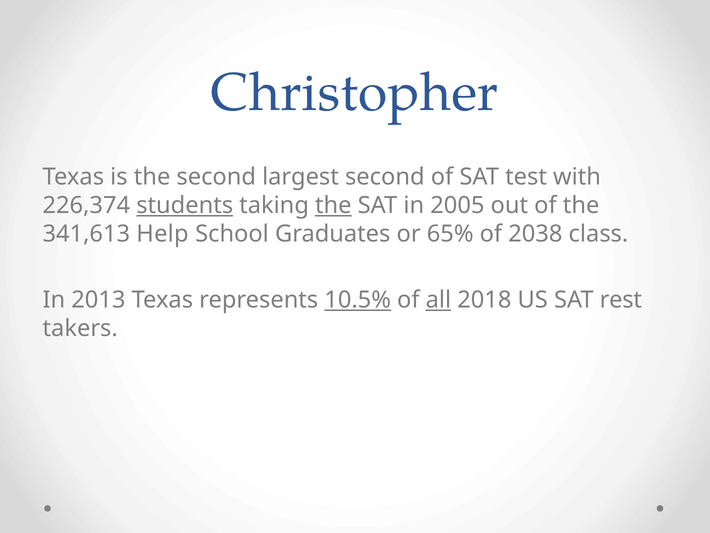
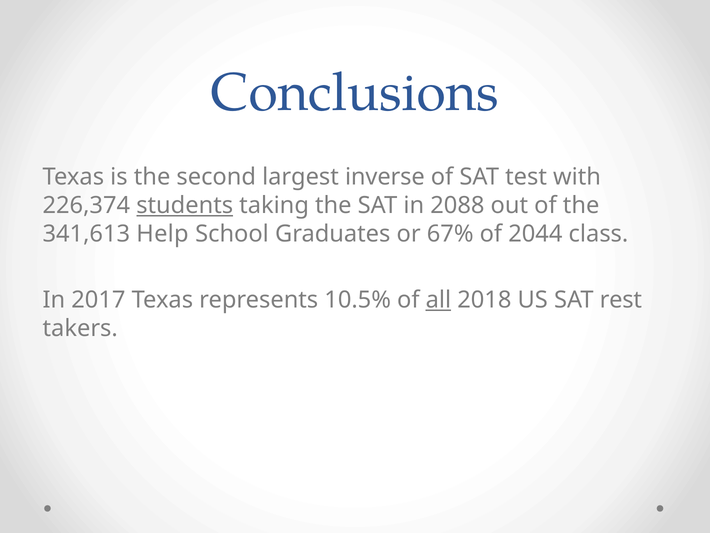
Christopher: Christopher -> Conclusions (355, 92)
largest second: second -> inverse (385, 177)
the underline: present -> none (333, 205)
2005: 2005 -> 2088 (457, 205)
65%: 65% -> 67% (450, 234)
2038: 2038 -> 2044 (535, 234)
2013: 2013 -> 2017 (98, 300)
10.5% underline: present -> none (358, 300)
